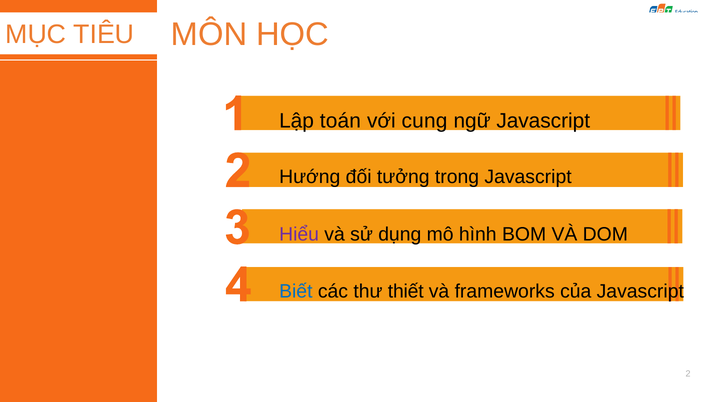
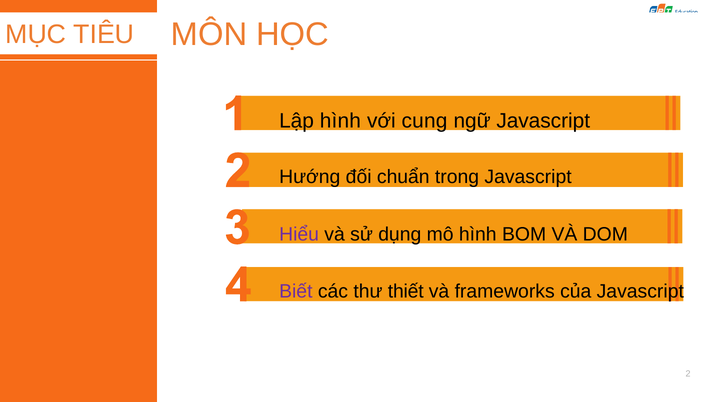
Lập toán: toán -> hình (340, 121)
tưởng: tưởng -> chuẩn (403, 177)
Biết colour: blue -> purple (296, 291)
